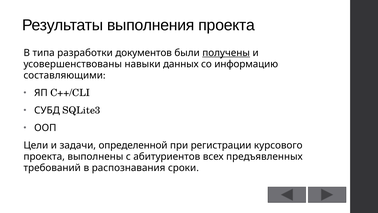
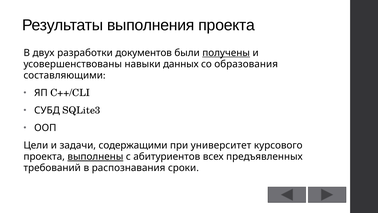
типа: типа -> двух (44, 53)
информацию: информацию -> образования (246, 64)
определенной: определенной -> содержащими (133, 145)
регистрации: регистрации -> университет (221, 145)
выполнены underline: none -> present (95, 156)
